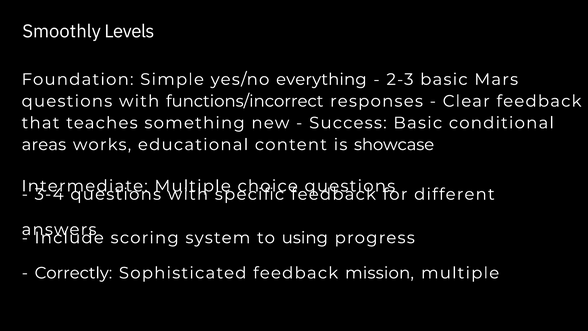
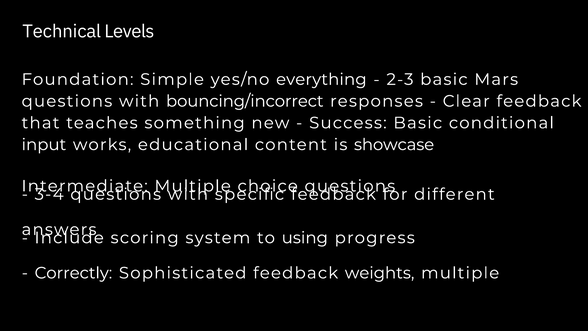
Smoothly: Smoothly -> Technical (62, 32)
functions/incorrect: functions/incorrect -> bouncing/incorrect (245, 101)
areas: areas -> input (44, 145)
mission: mission -> weights (380, 273)
